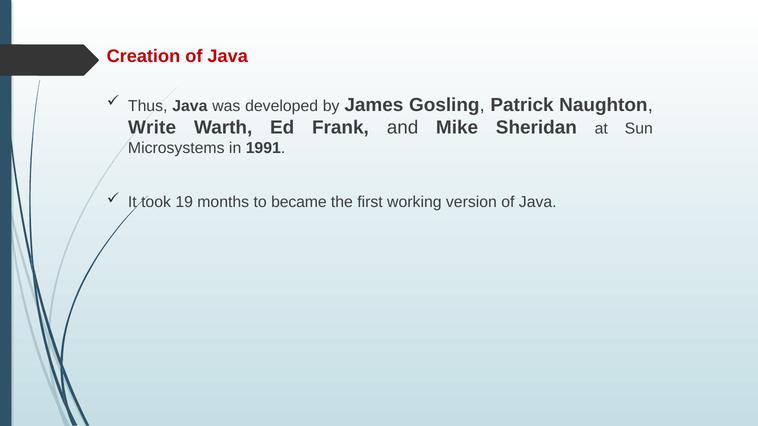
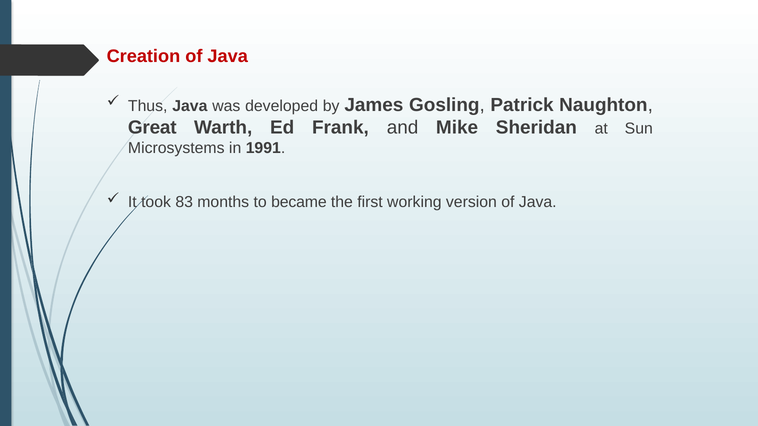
Write: Write -> Great (152, 128)
19: 19 -> 83 (184, 202)
